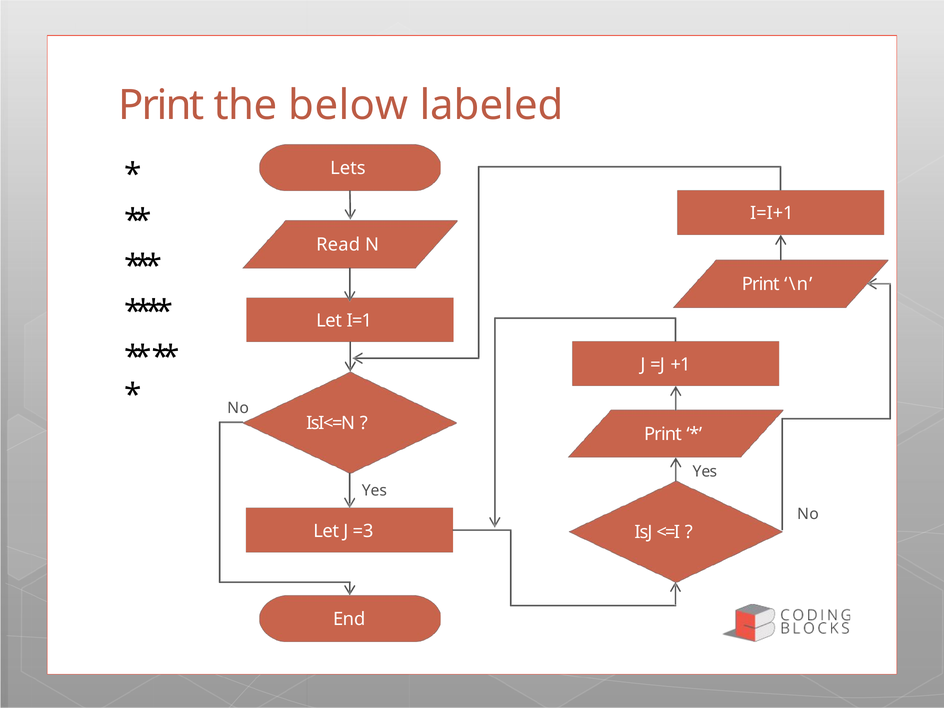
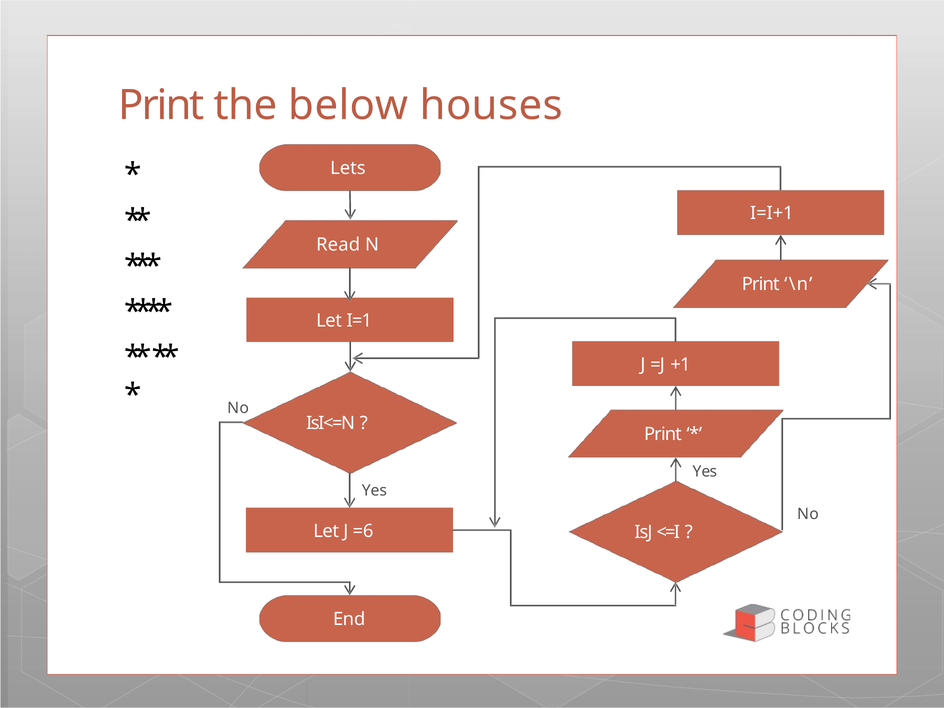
labeled: labeled -> houses (491, 105)
=3: =3 -> =6 (363, 531)
